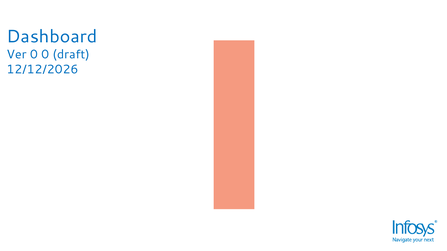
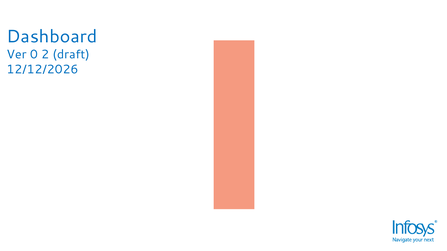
0 0: 0 -> 2 (45, 54)
